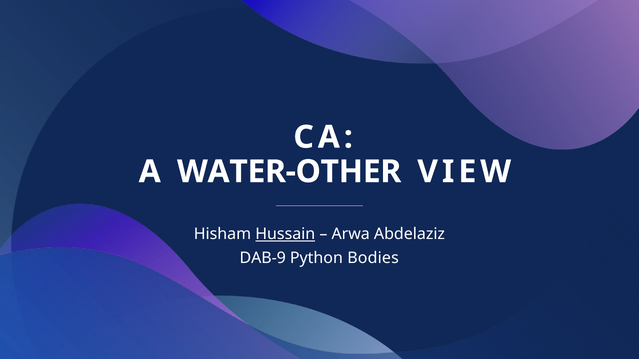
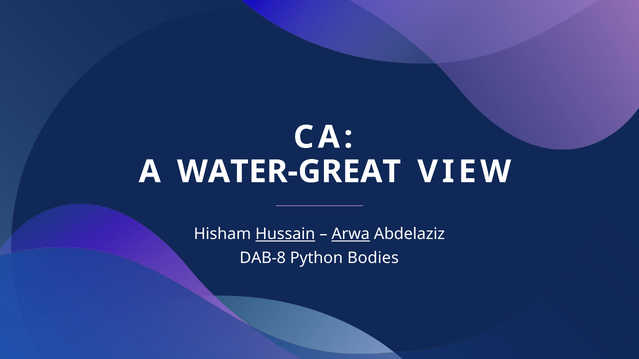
WATER-OTHER: WATER-OTHER -> WATER-GREAT (289, 172)
Arwa underline: none -> present (351, 234)
DAB-9: DAB-9 -> DAB-8 (263, 258)
